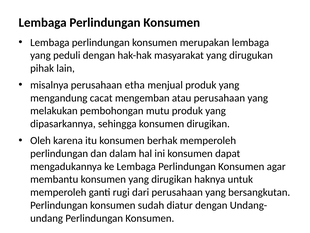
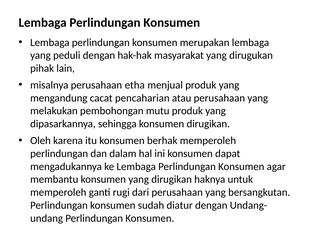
mengemban: mengemban -> pencaharian (142, 98)
